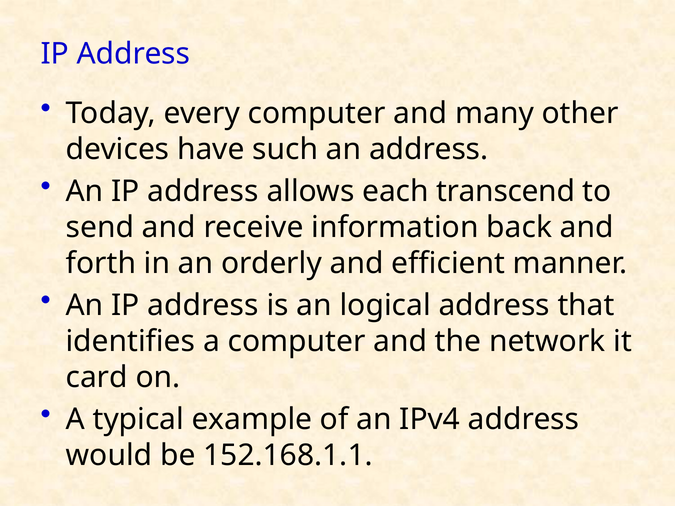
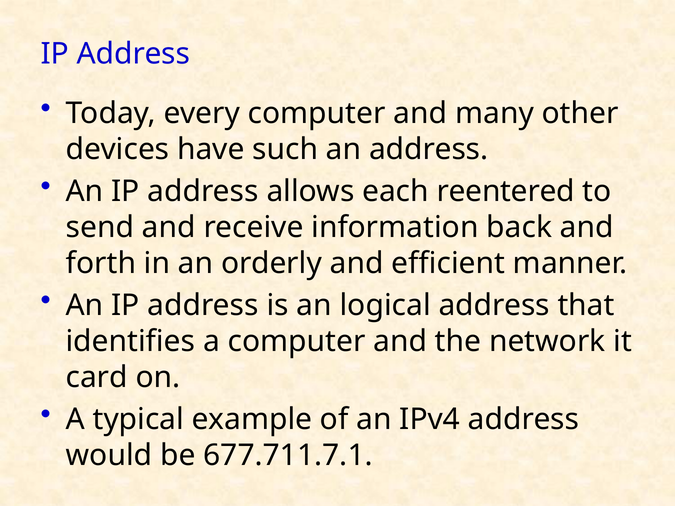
transcend: transcend -> reentered (506, 192)
152.168.1.1: 152.168.1.1 -> 677.711.7.1 (288, 456)
